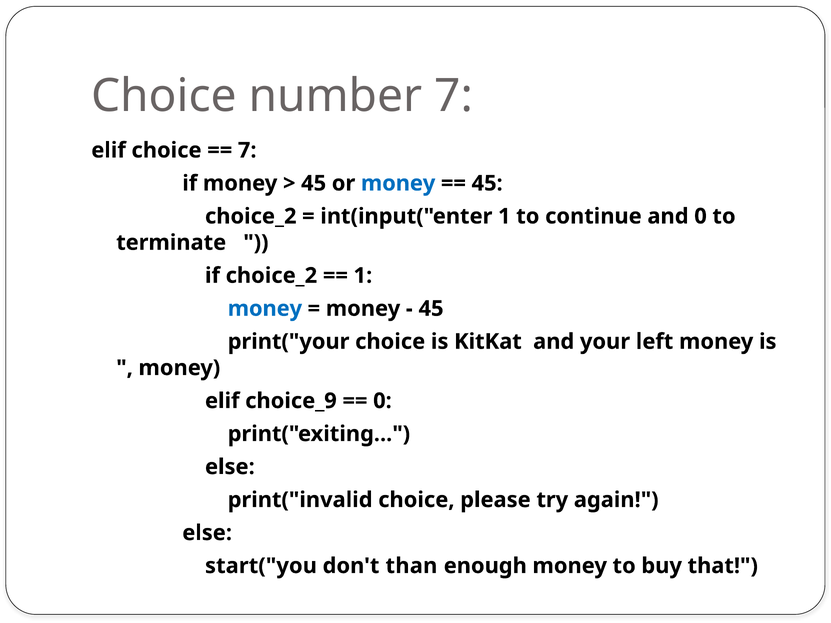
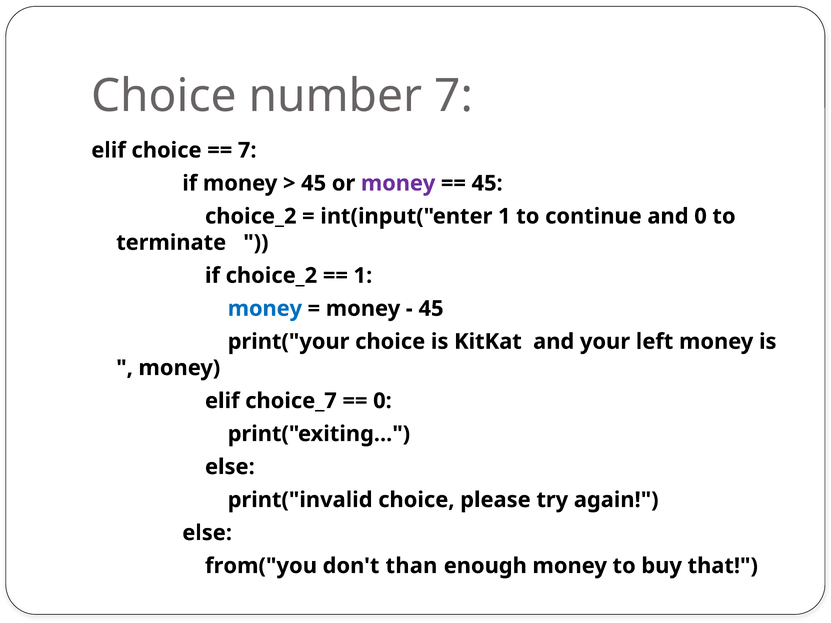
money colour: blue -> purple (398, 183)
choice_9: choice_9 -> choice_7 (291, 401)
start("you: start("you -> from("you (261, 566)
